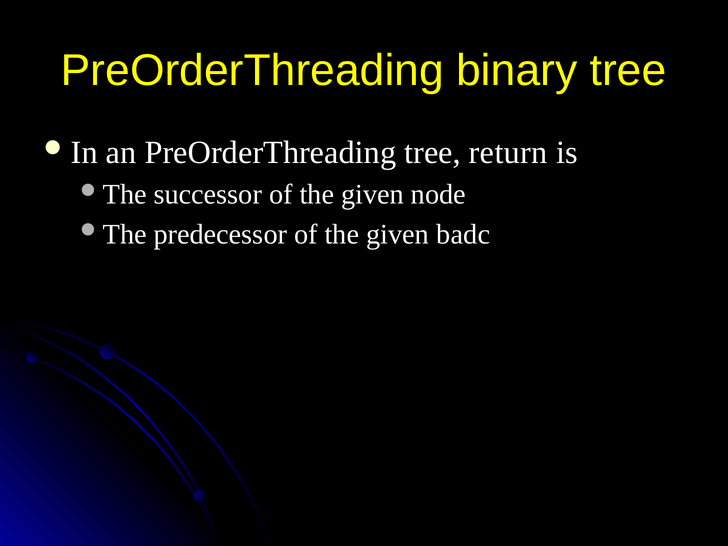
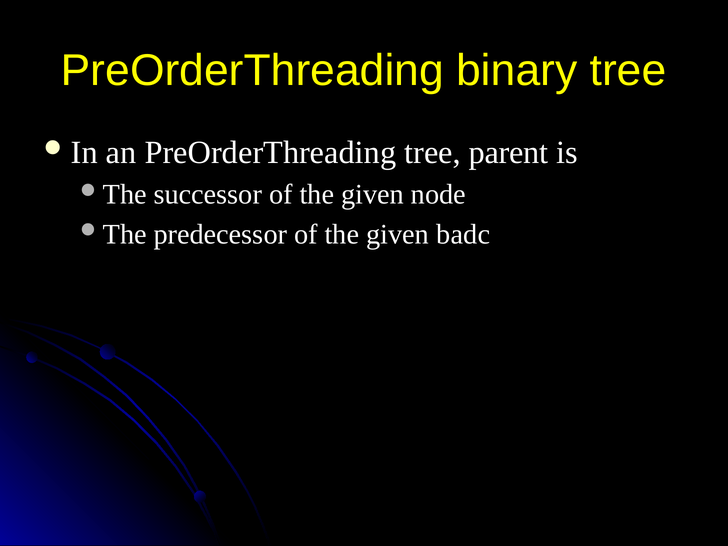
return: return -> parent (509, 153)
